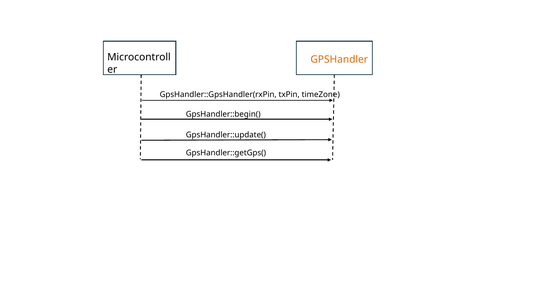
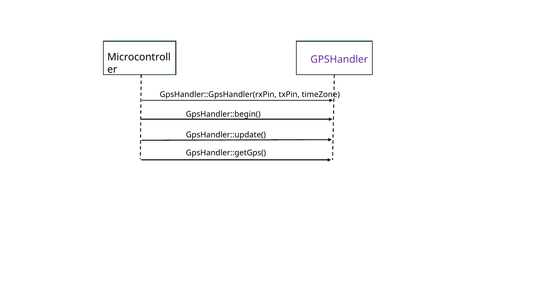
GPSHandler colour: orange -> purple (339, 59)
